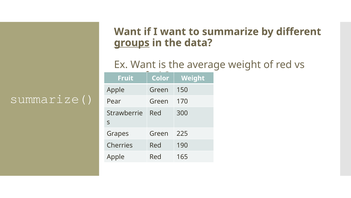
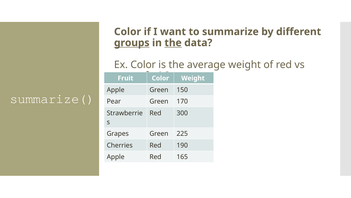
Want: Want -> Color (128, 32)
the underline: none -> present (173, 43)
Ex Want: Want -> Color (143, 64)
